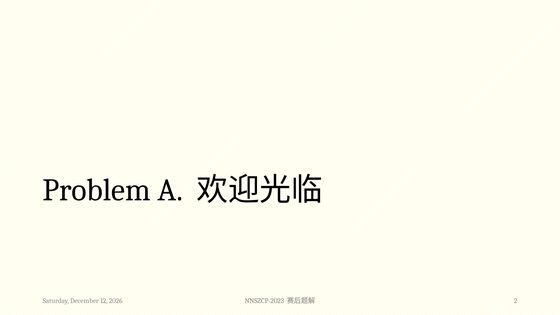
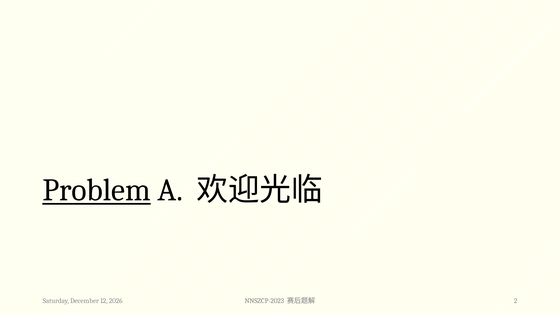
Problem underline: none -> present (97, 190)
